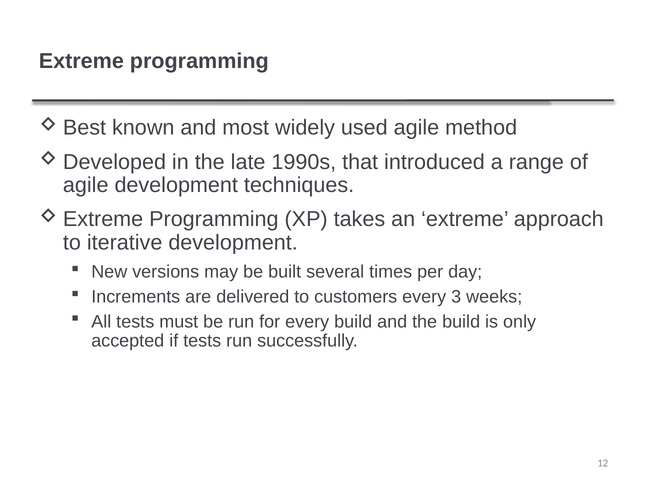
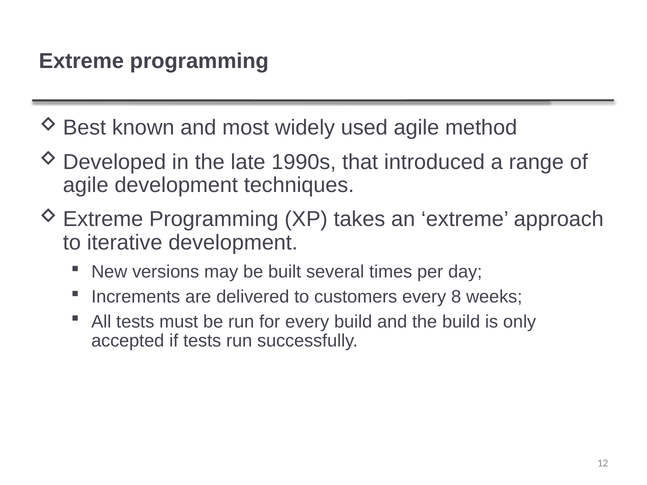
3: 3 -> 8 (456, 297)
